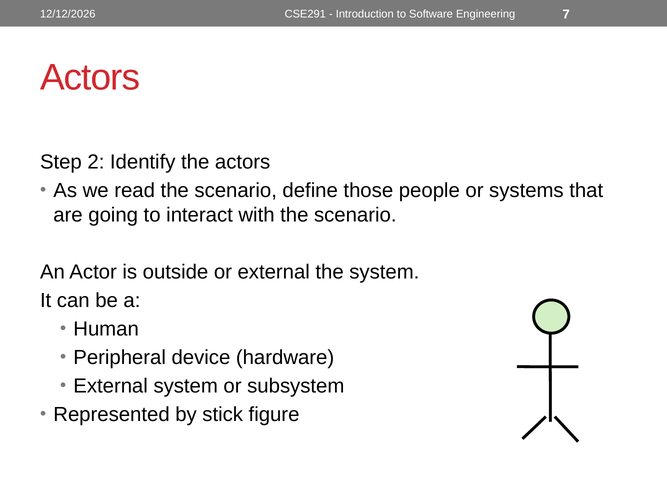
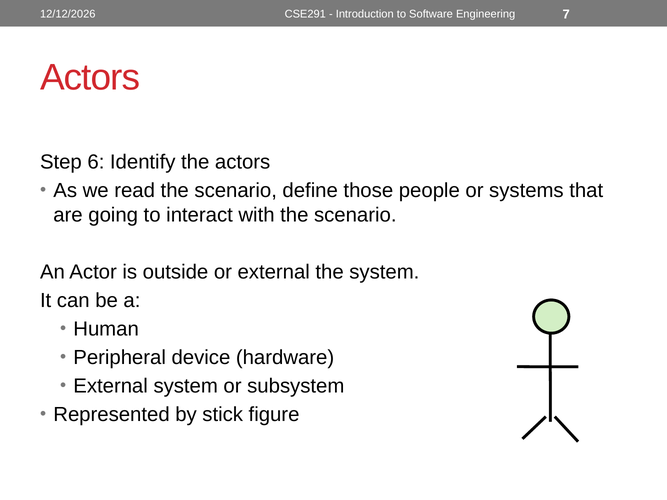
2: 2 -> 6 (96, 162)
